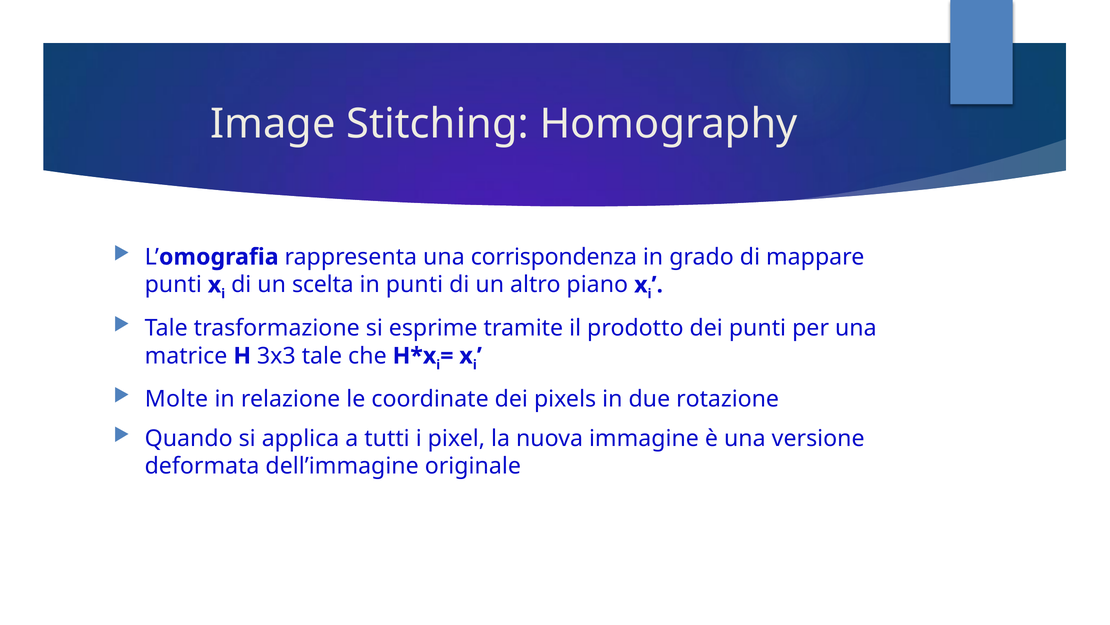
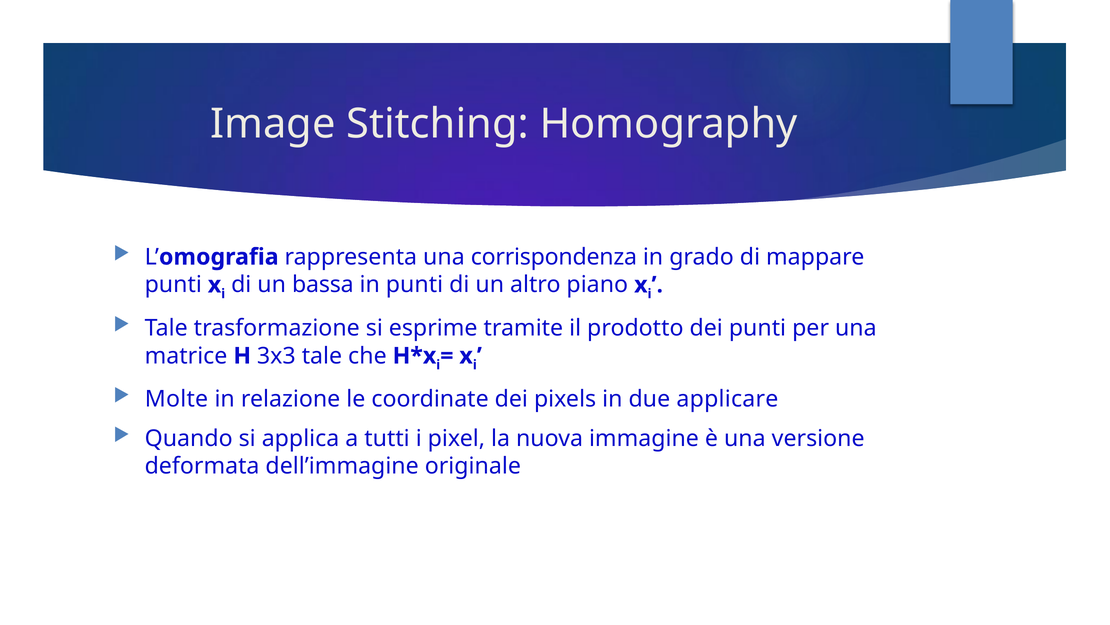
scelta: scelta -> bassa (323, 285)
rotazione: rotazione -> applicare (727, 399)
